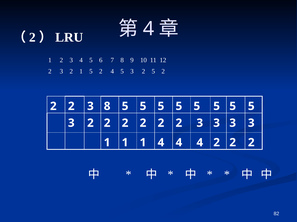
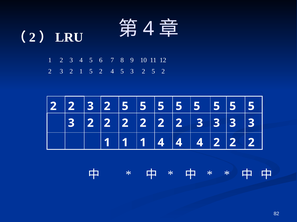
2 2 3 8: 8 -> 2 (107, 107)
